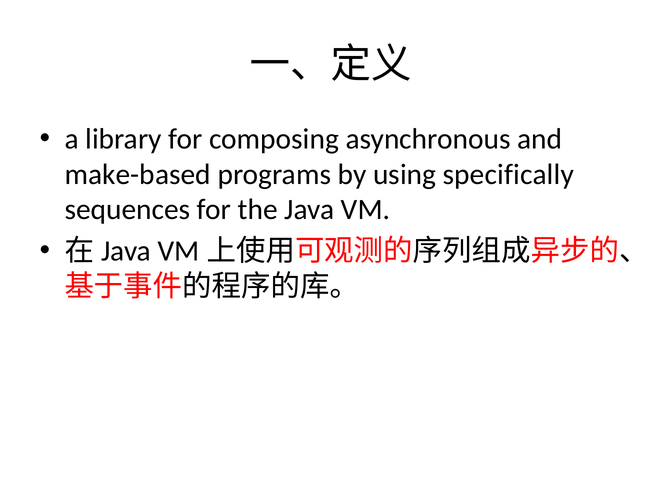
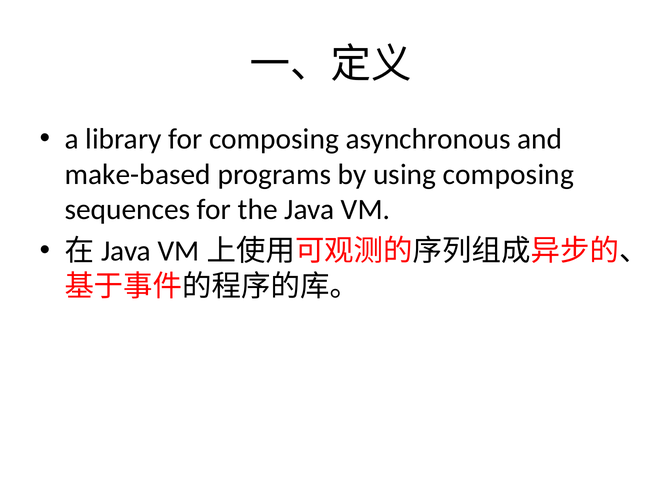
using specifically: specifically -> composing (508, 174)
